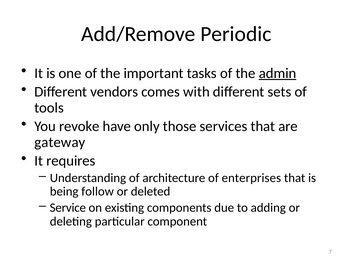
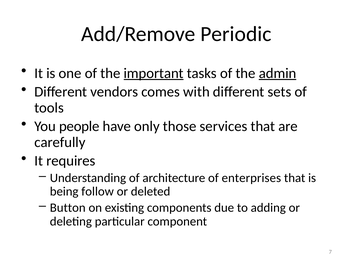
important underline: none -> present (154, 73)
revoke: revoke -> people (79, 127)
gateway: gateway -> carefully (60, 143)
Service: Service -> Button (68, 208)
